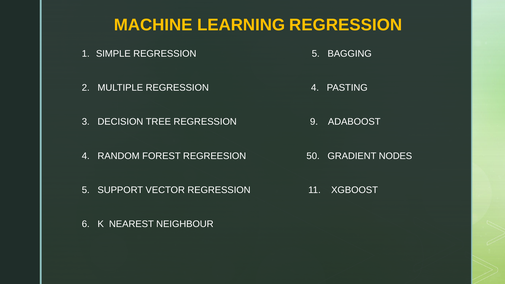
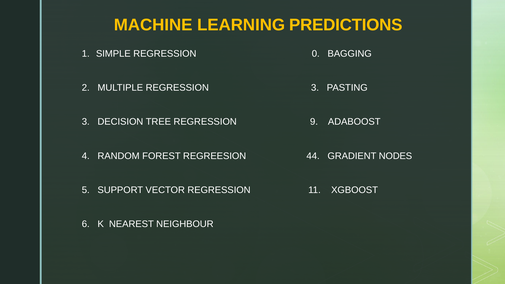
LEARNING REGRESSION: REGRESSION -> PREDICTIONS (346, 25)
REGRESSION 5: 5 -> 0 (316, 54)
REGRESSION 4: 4 -> 3 (315, 88)
50: 50 -> 44 (313, 156)
